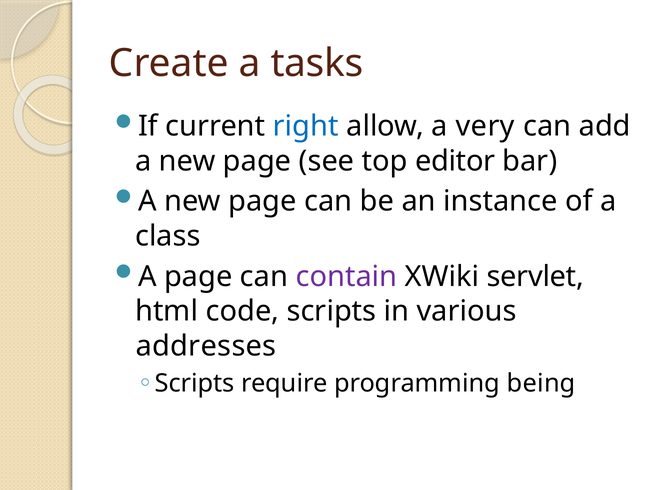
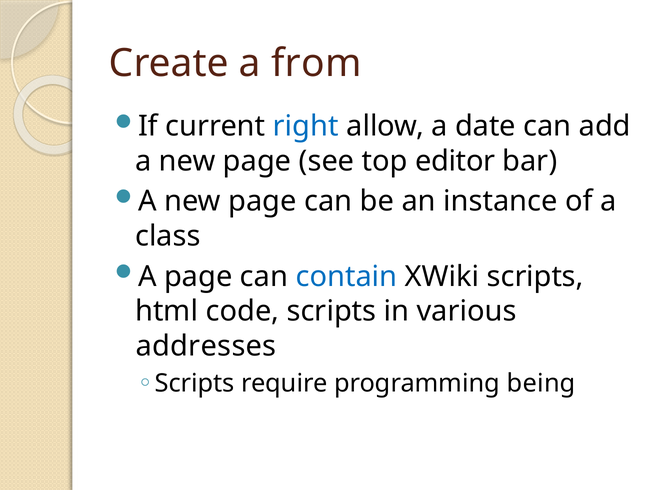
tasks: tasks -> from (317, 63)
very: very -> date (486, 126)
contain colour: purple -> blue (347, 276)
XWiki servlet: servlet -> scripts (535, 276)
